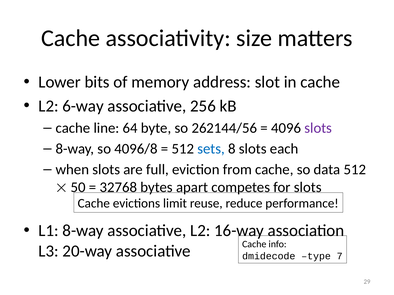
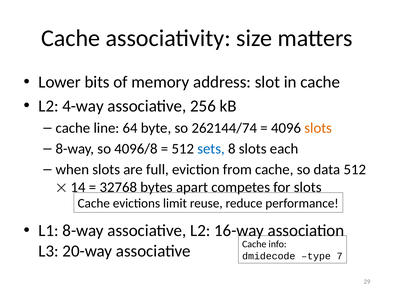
6-way: 6-way -> 4-way (83, 106)
262144/56: 262144/56 -> 262144/74 (224, 128)
slots colour: purple -> orange (318, 128)
50: 50 -> 14 (78, 188)
